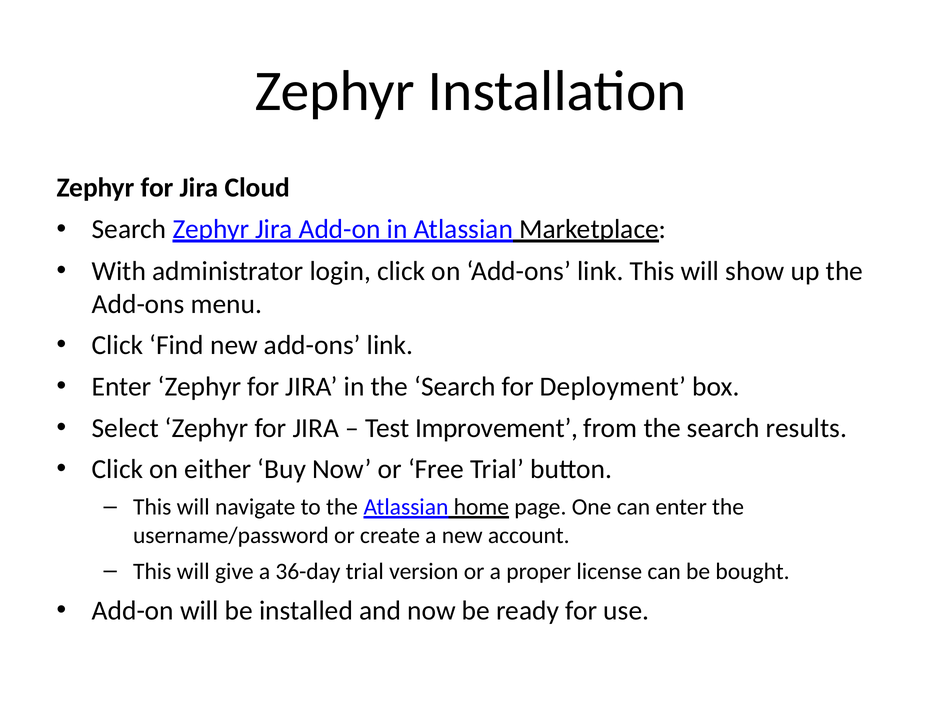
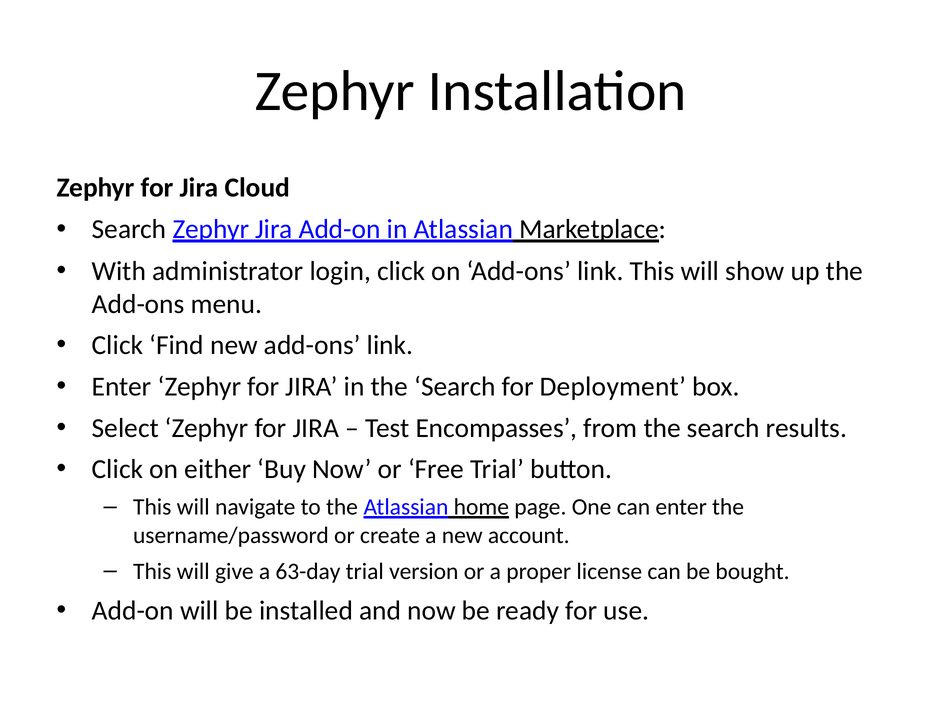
Improvement: Improvement -> Encompasses (496, 428)
36-day: 36-day -> 63-day (308, 572)
